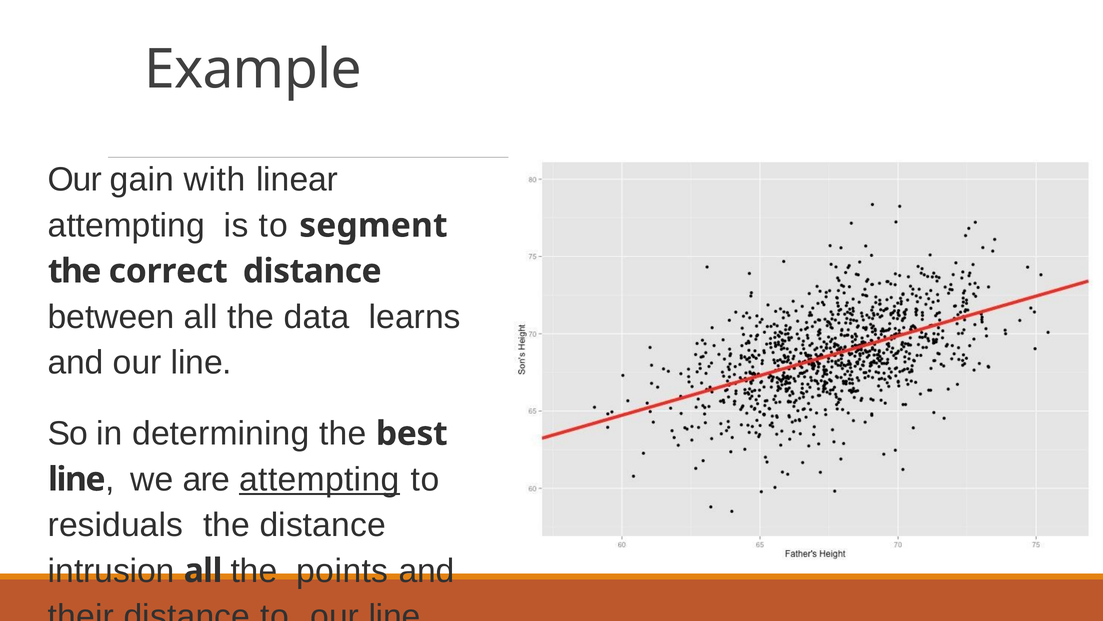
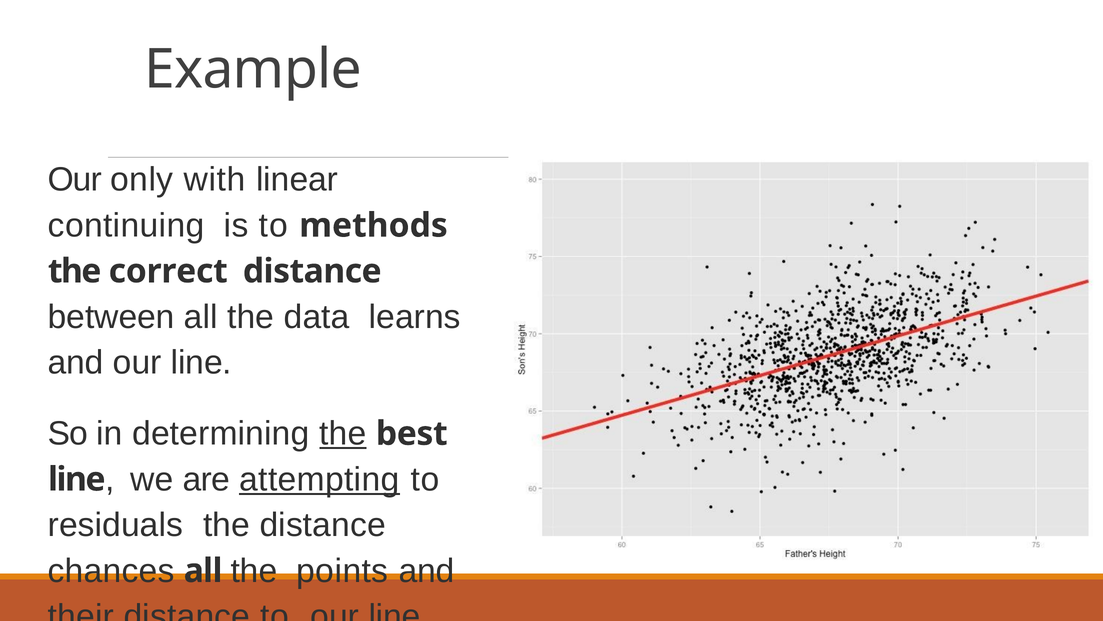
gain: gain -> only (142, 180)
attempting: attempting -> continuing (126, 225)
segment: segment -> methods (373, 225)
the underline: none -> present (343, 433)
intrusion: intrusion -> chances (111, 570)
